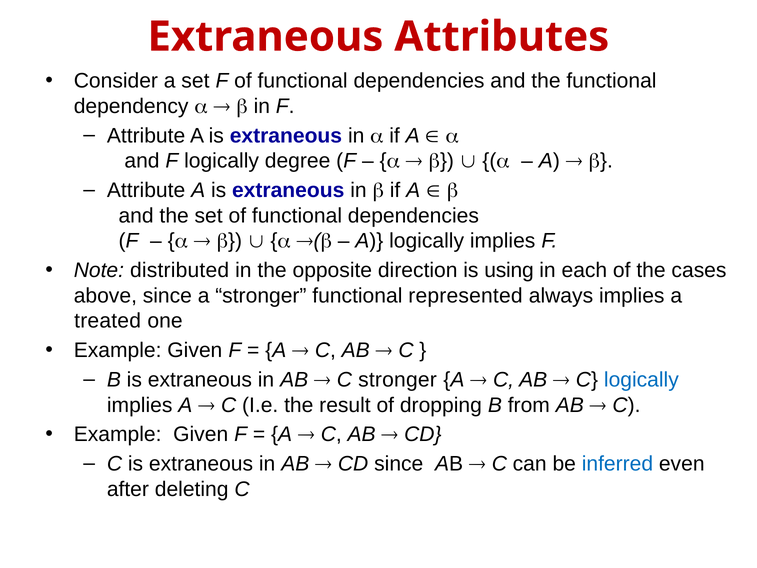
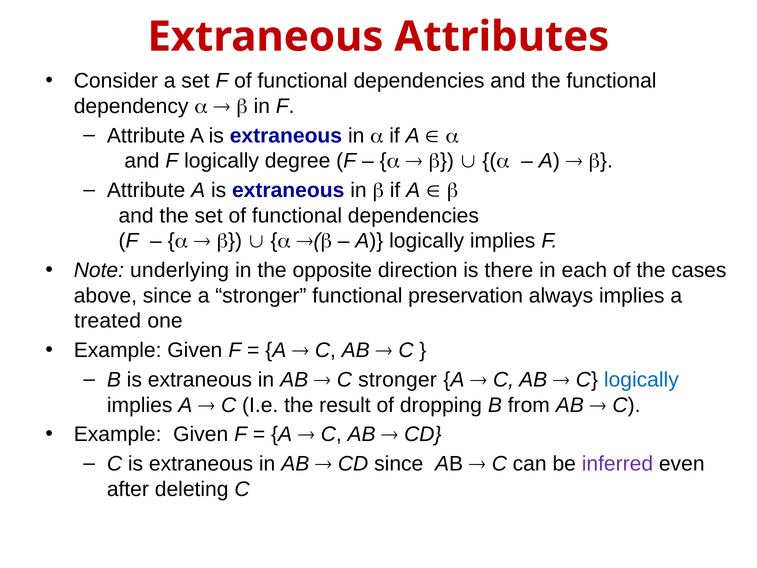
distributed: distributed -> underlying (180, 270)
using: using -> there (509, 270)
represented: represented -> preservation (466, 296)
inferred colour: blue -> purple (617, 464)
